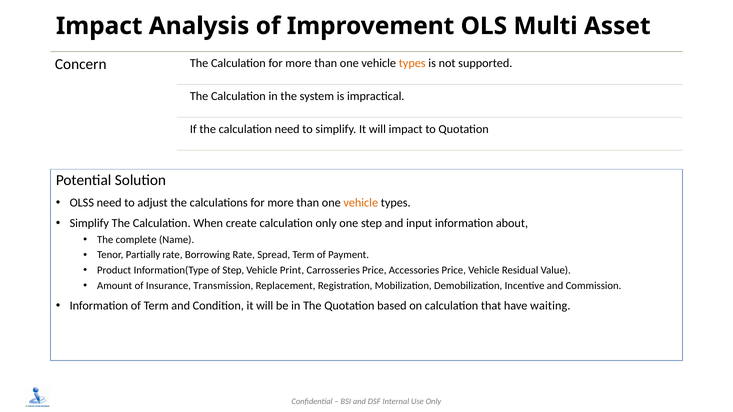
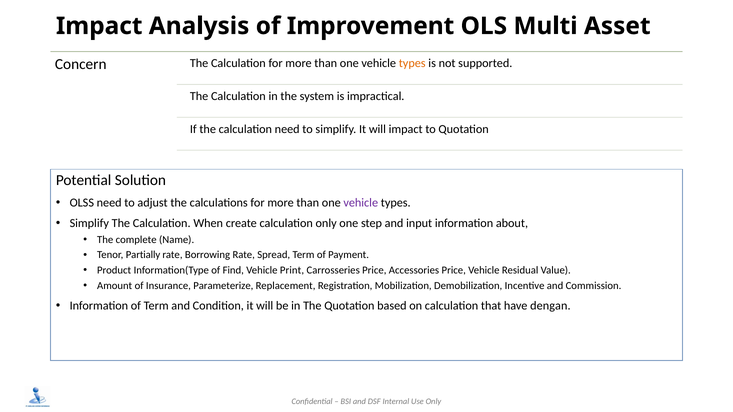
vehicle colour: orange -> purple (361, 203)
of Step: Step -> Find (233, 270)
Transmission: Transmission -> Parameterize (223, 286)
waiting: waiting -> dengan (550, 306)
